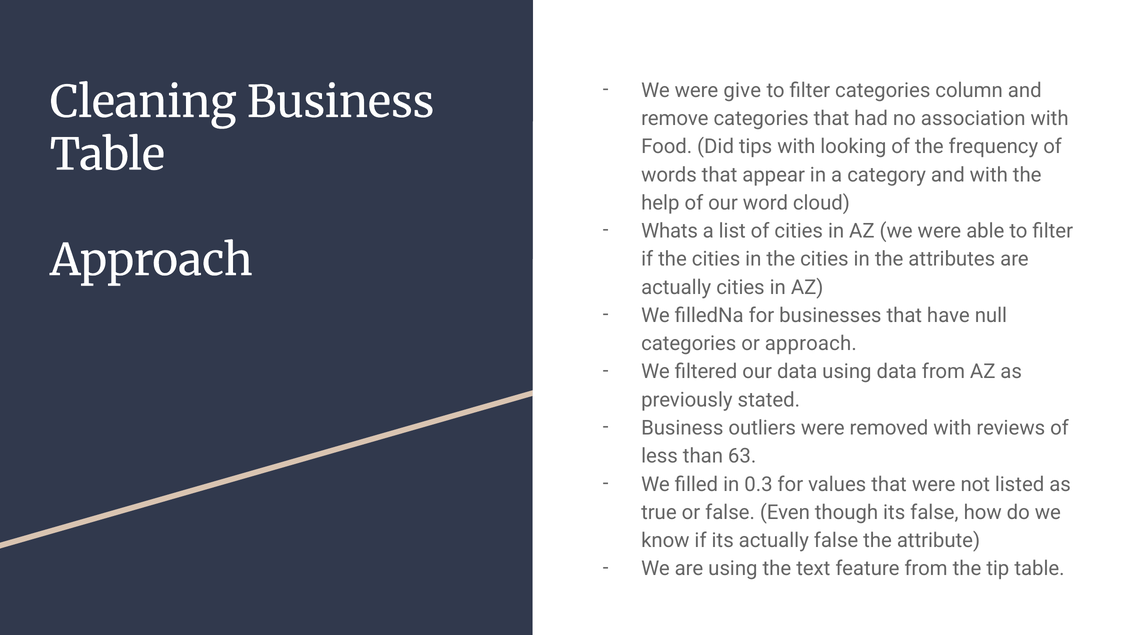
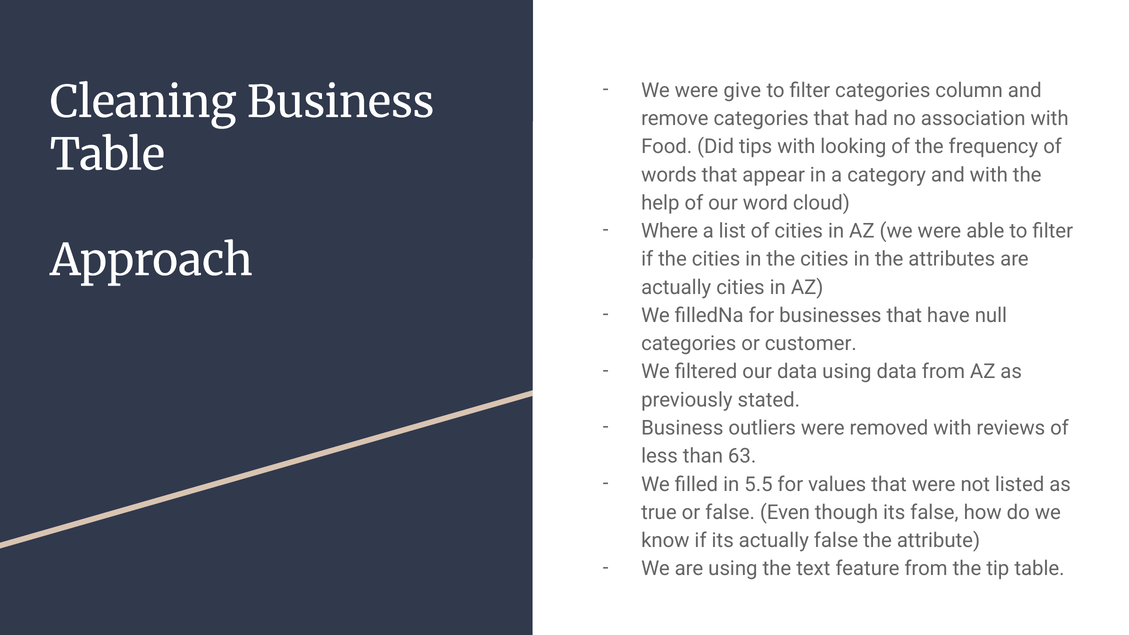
Whats: Whats -> Where (670, 231)
or approach: approach -> customer (811, 344)
0.3: 0.3 -> 5.5 (758, 484)
